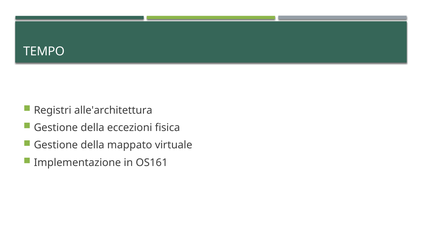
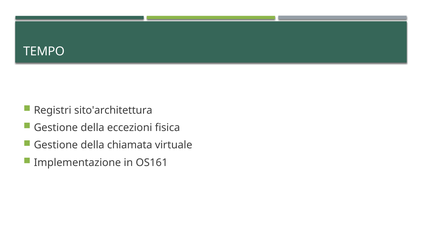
alle'architettura: alle'architettura -> sito'architettura (113, 110)
mappato: mappato -> chiamata (130, 145)
